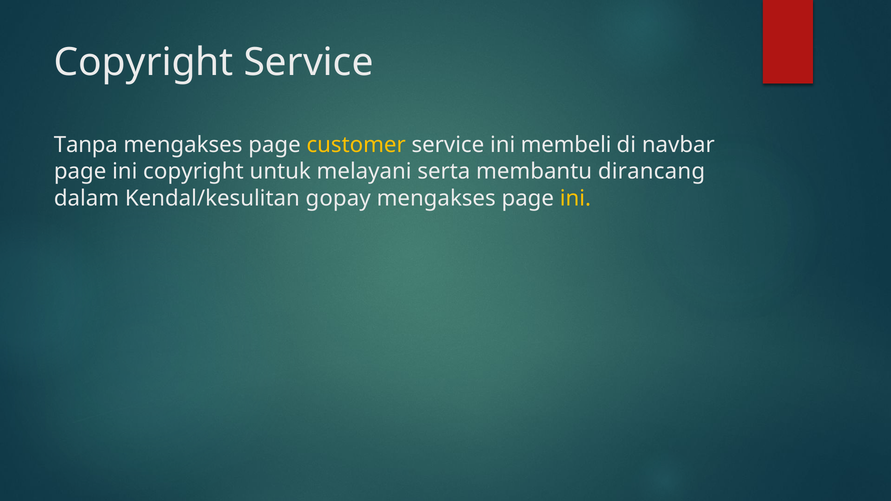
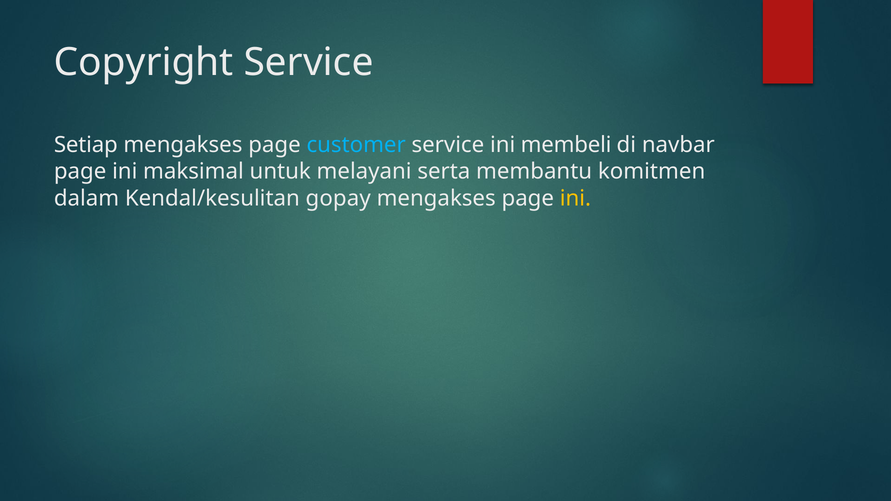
Tanpa: Tanpa -> Setiap (86, 145)
customer colour: yellow -> light blue (356, 145)
ini copyright: copyright -> maksimal (193, 172)
dirancang: dirancang -> komitmen (652, 172)
